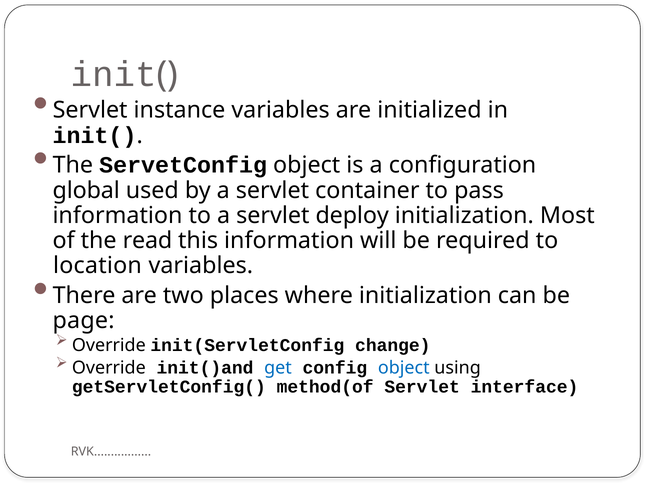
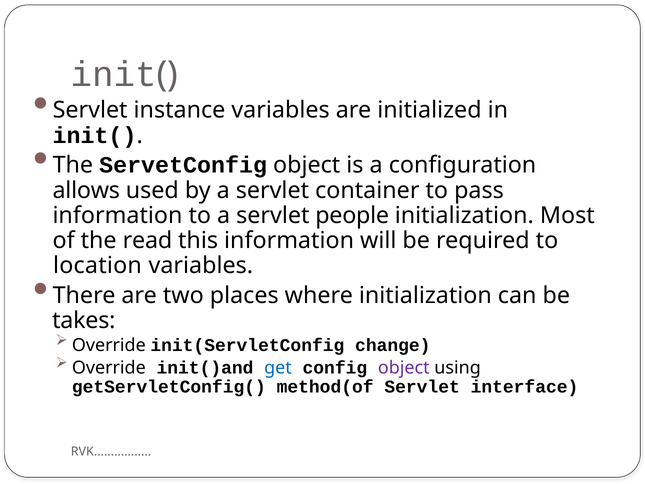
global: global -> allows (86, 190)
deploy: deploy -> people (352, 215)
page: page -> takes (84, 321)
object colour: blue -> purple (404, 367)
